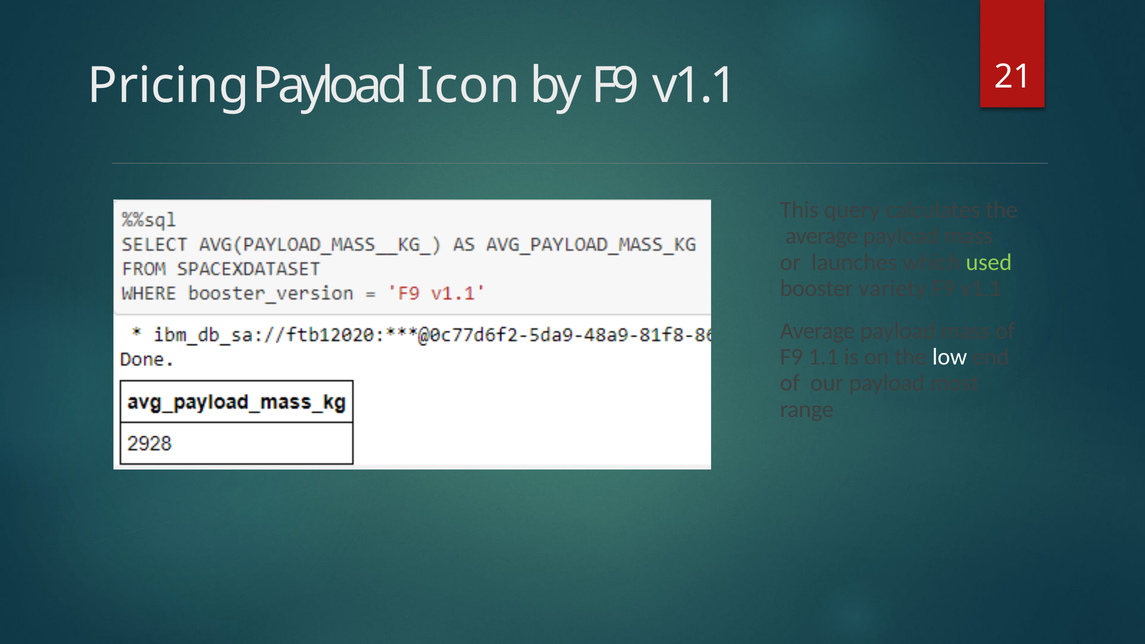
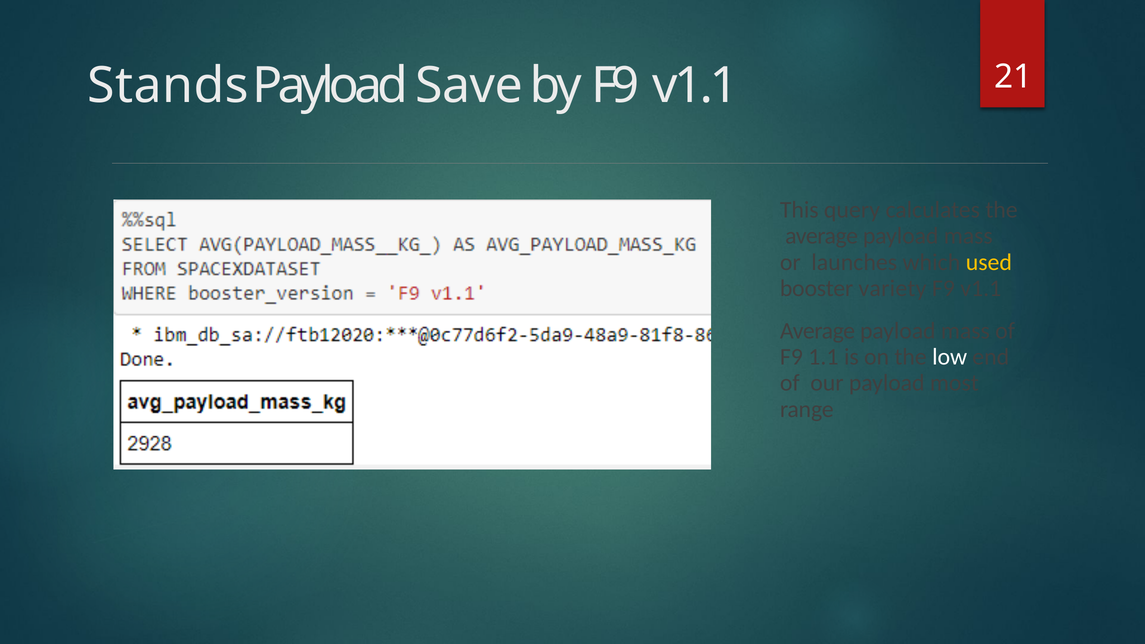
Pricing: Pricing -> Stands (168, 86)
Icon: Icon -> Save (469, 86)
used colour: light green -> yellow (989, 262)
